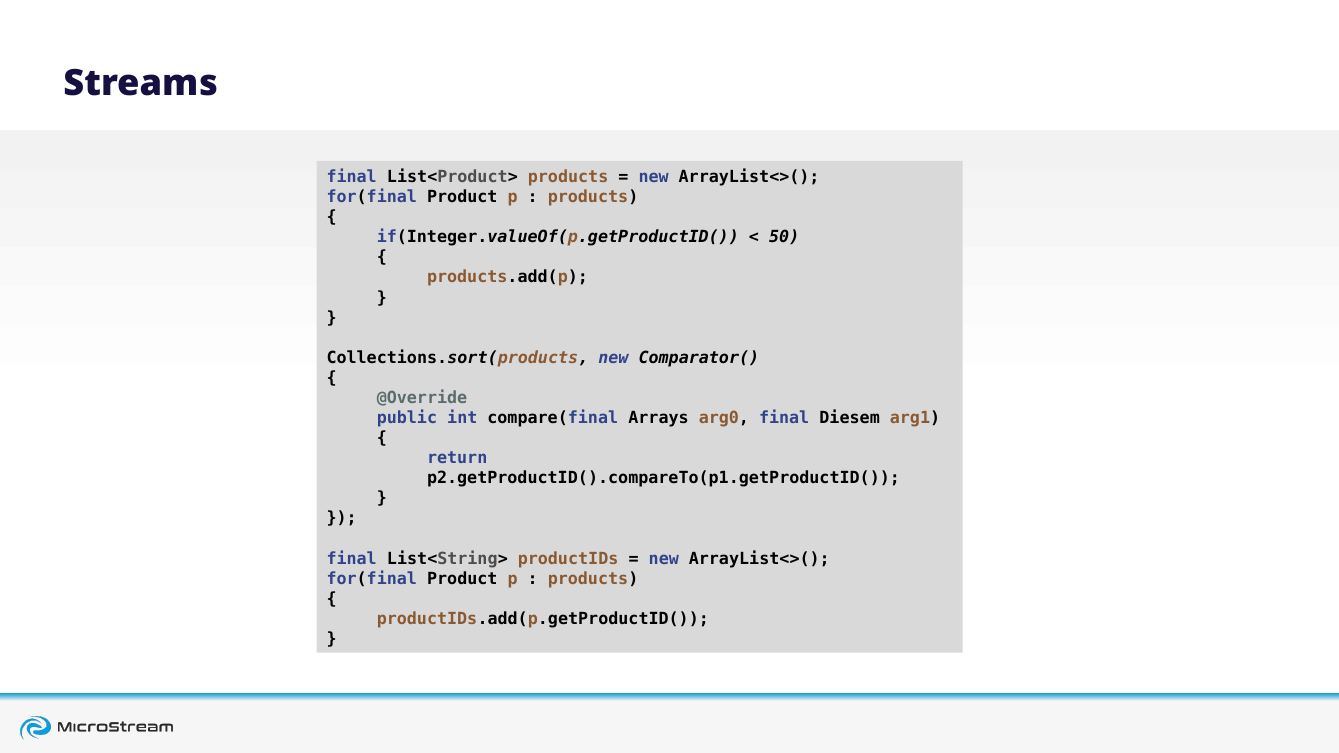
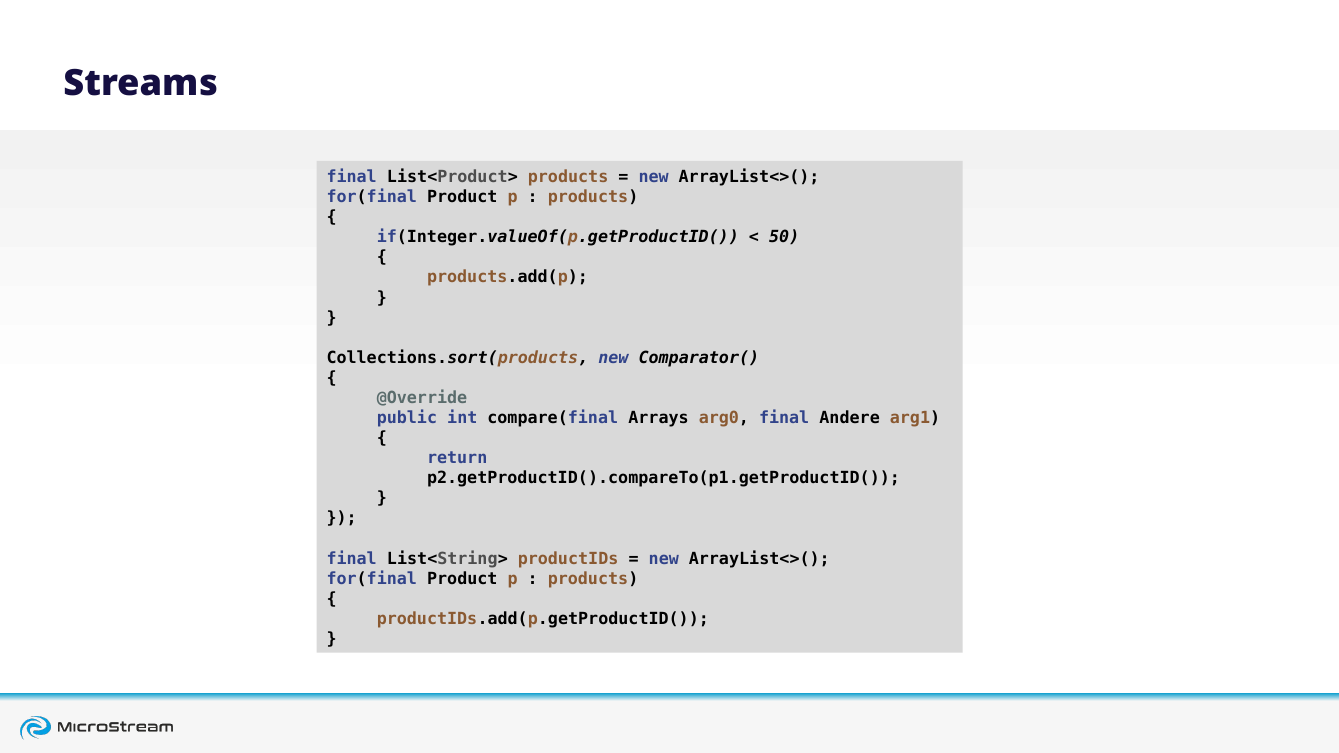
Diesem: Diesem -> Andere (850, 418)
